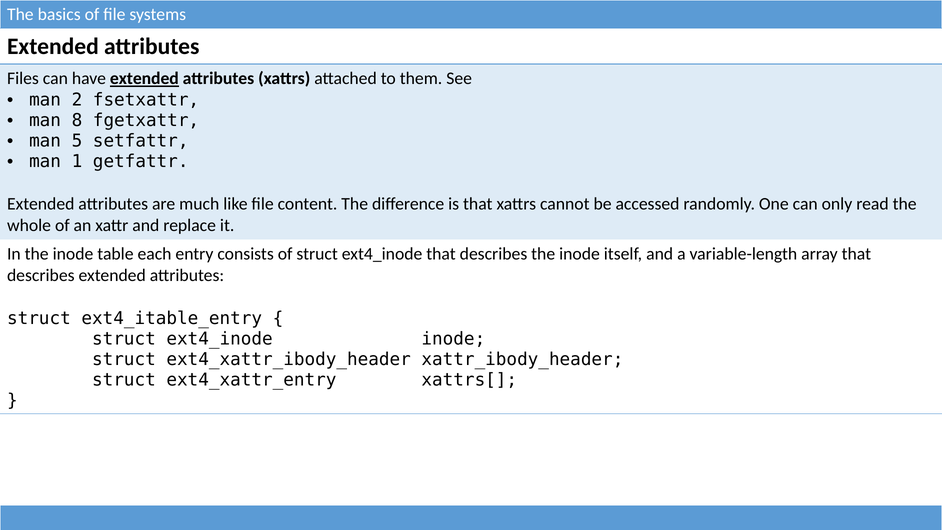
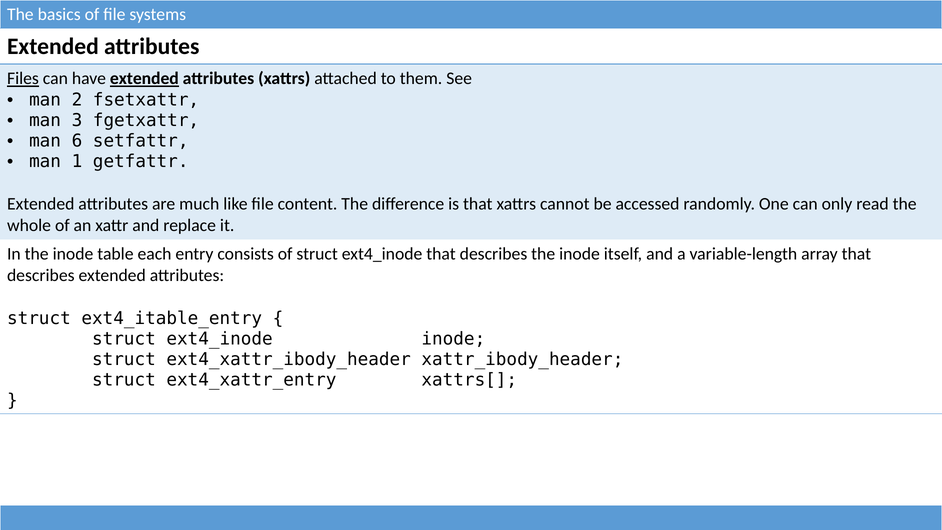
Files underline: none -> present (23, 79)
8: 8 -> 3 (77, 120)
5: 5 -> 6 (77, 141)
